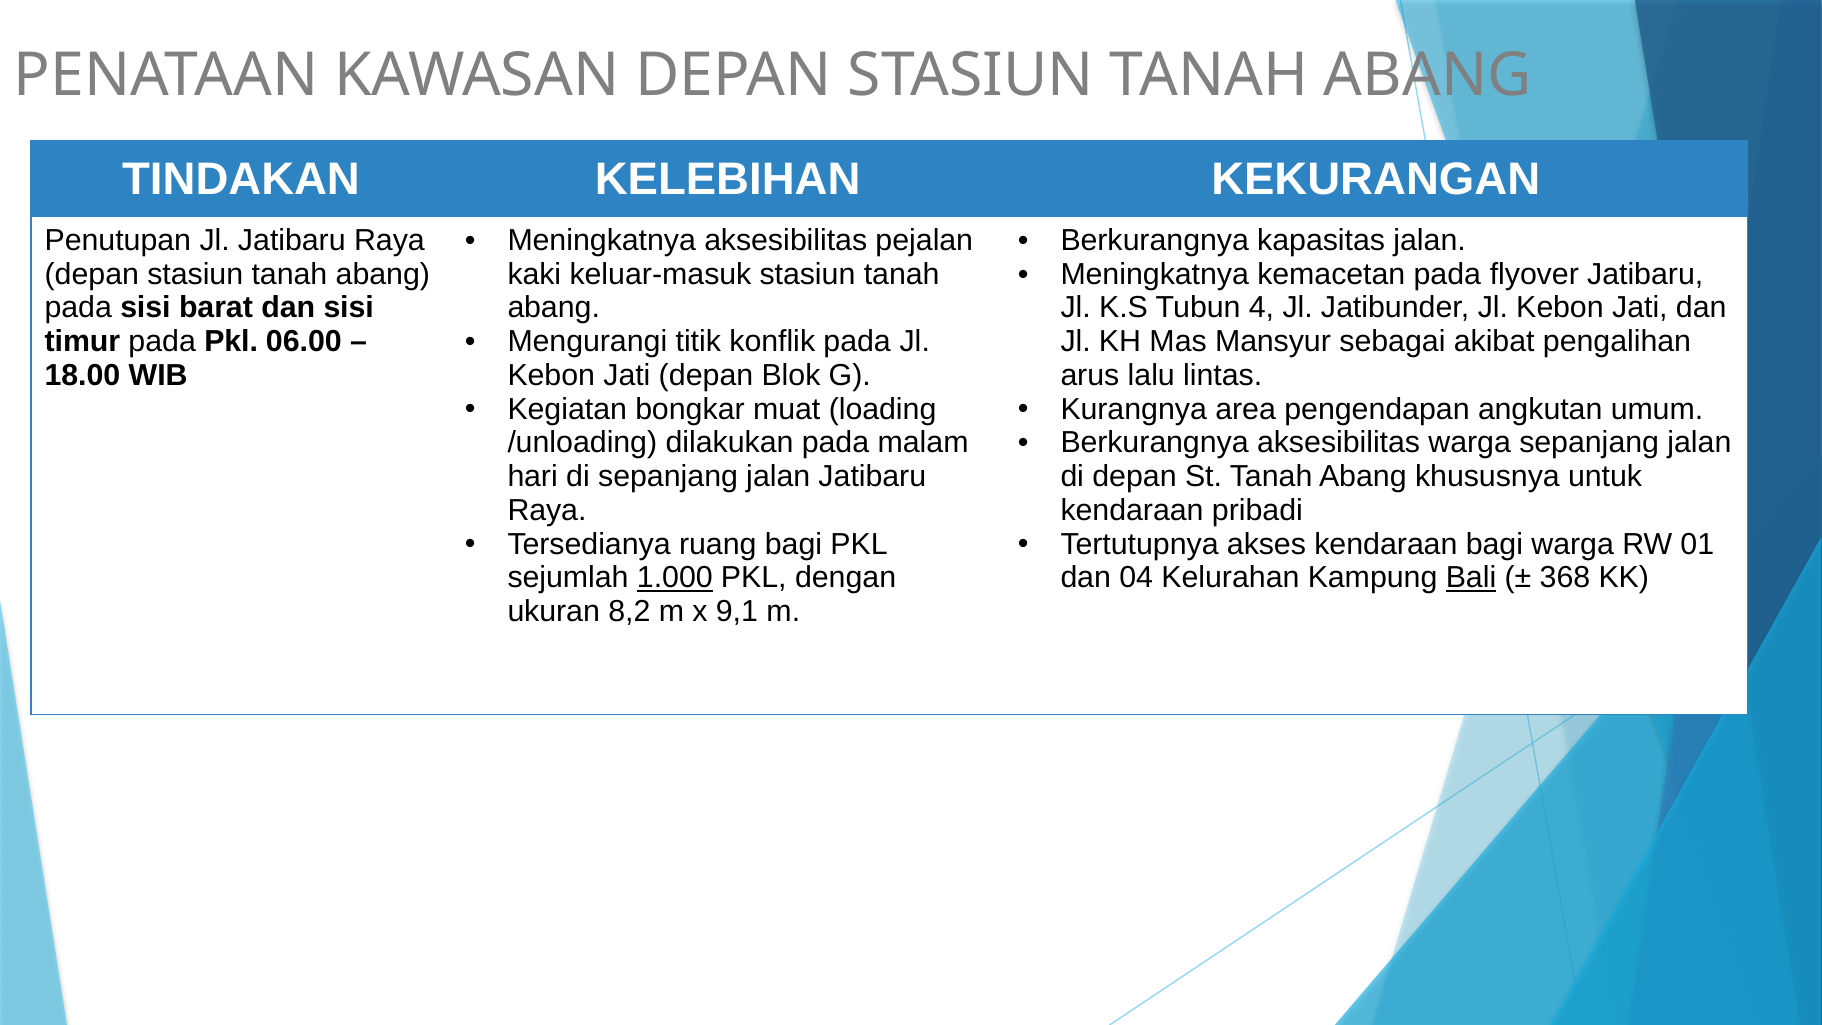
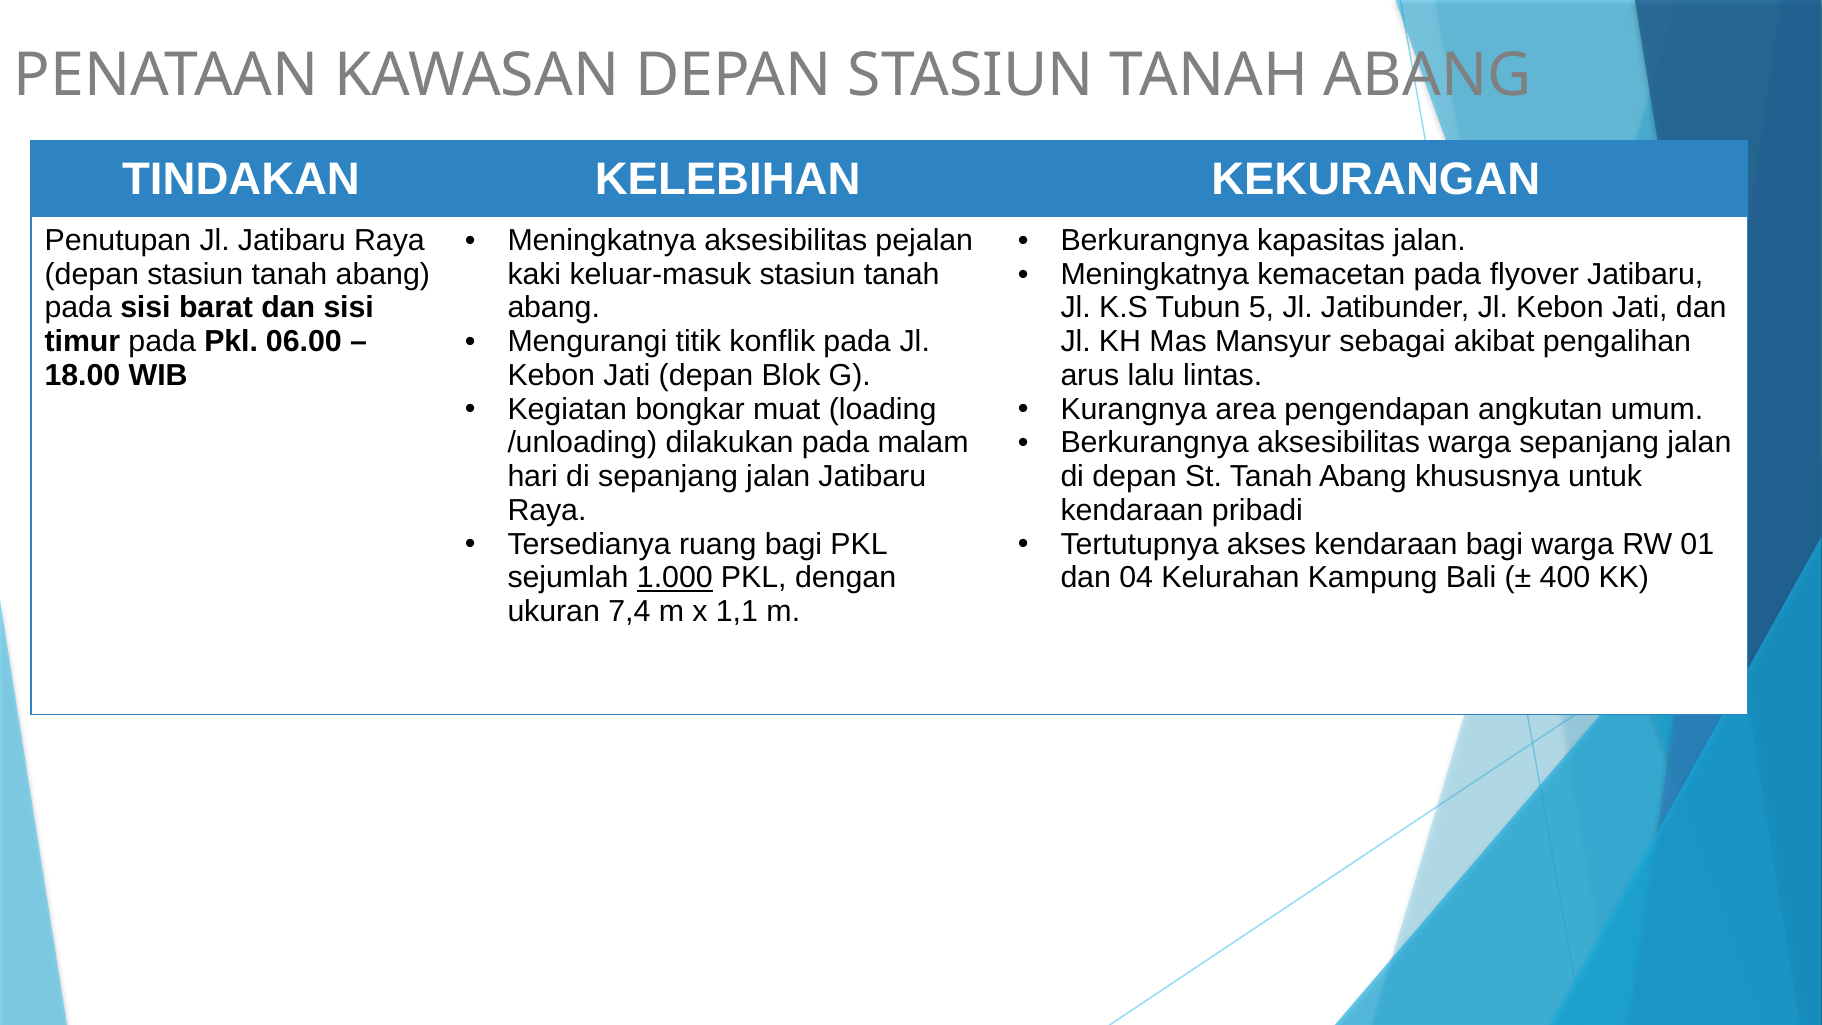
4: 4 -> 5 (1261, 308)
Bali underline: present -> none (1471, 578)
368: 368 -> 400 (1565, 578)
8,2: 8,2 -> 7,4 (629, 611)
9,1: 9,1 -> 1,1 (737, 611)
